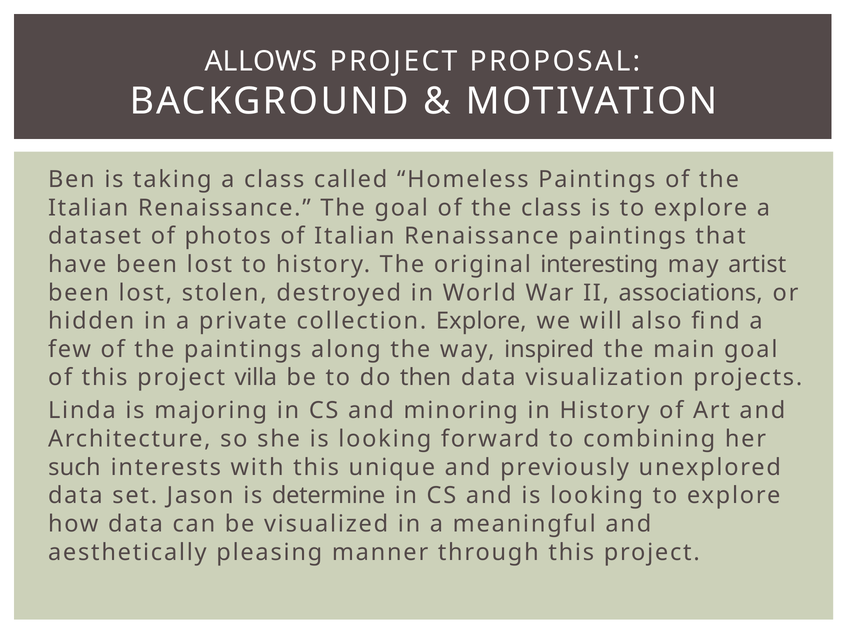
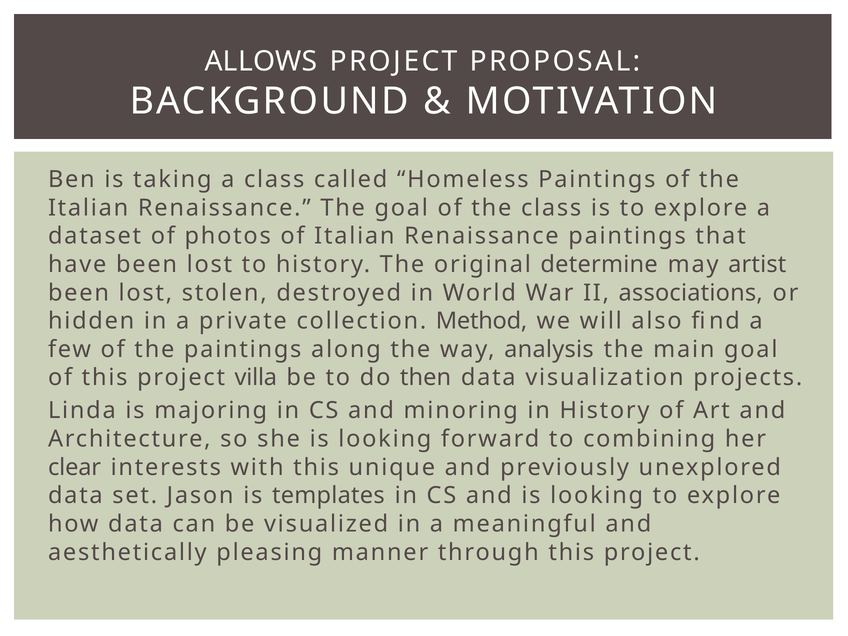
interesting: interesting -> determine (599, 264)
collection Explore: Explore -> Method (482, 321)
inspired: inspired -> analysis (549, 349)
such: such -> clear (75, 467)
determine: determine -> templates (328, 496)
